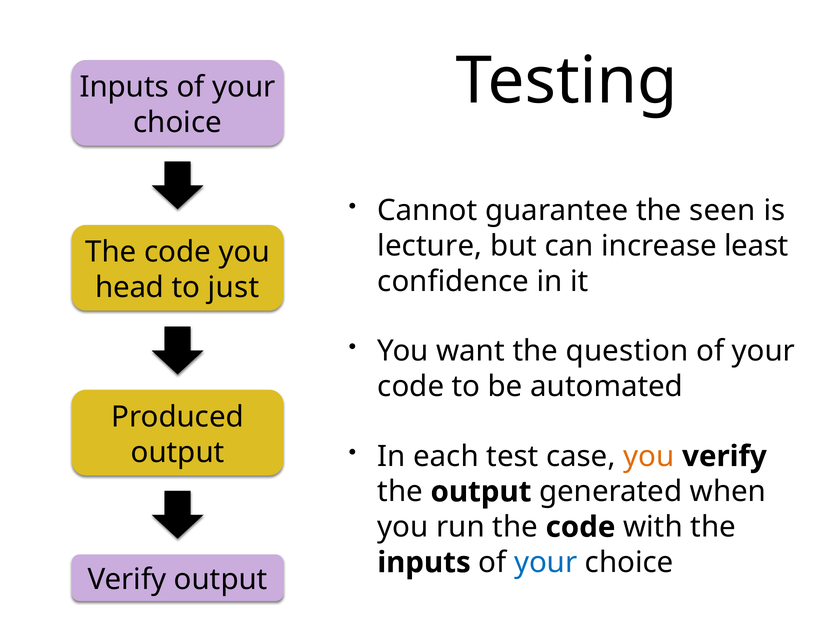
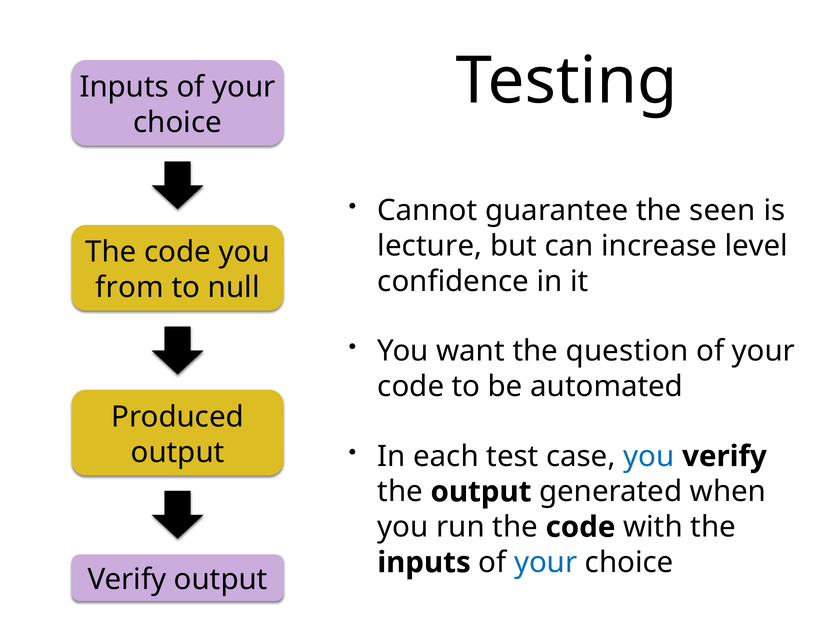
least: least -> level (756, 246)
head: head -> from (130, 288)
just: just -> null (234, 288)
you colour: orange -> blue (649, 457)
